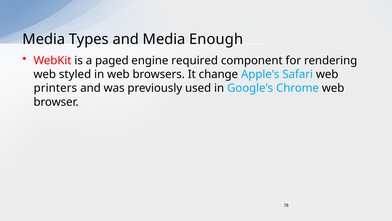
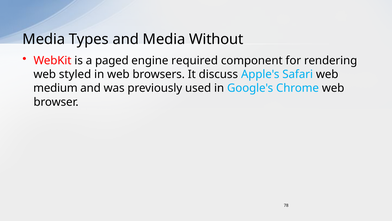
Enough: Enough -> Without (216, 39)
change: change -> discuss (218, 74)
printers: printers -> medium (55, 88)
